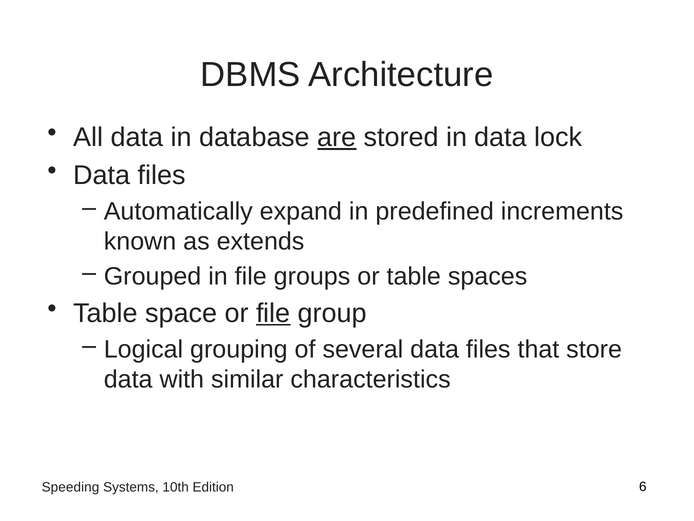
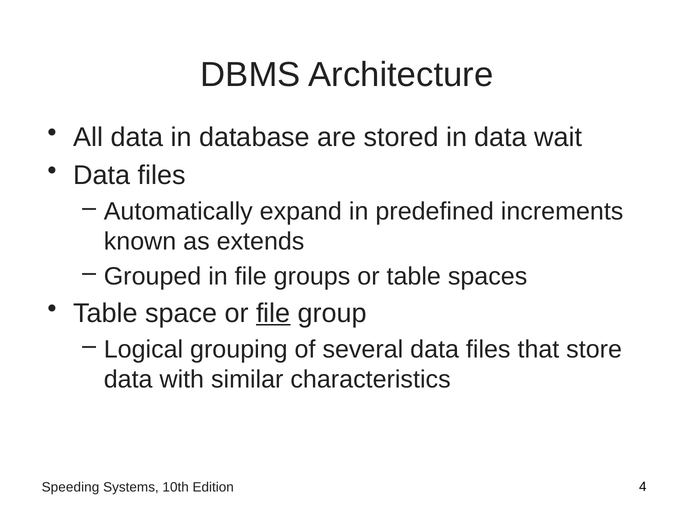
are underline: present -> none (337, 137)
lock: lock -> wait (558, 137)
6: 6 -> 4 (643, 487)
